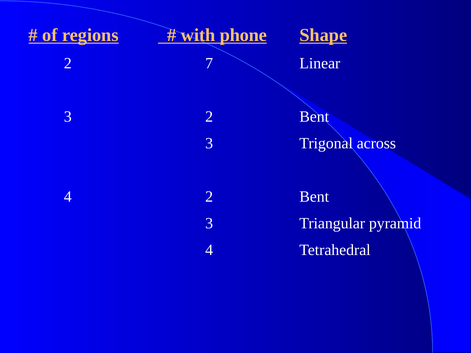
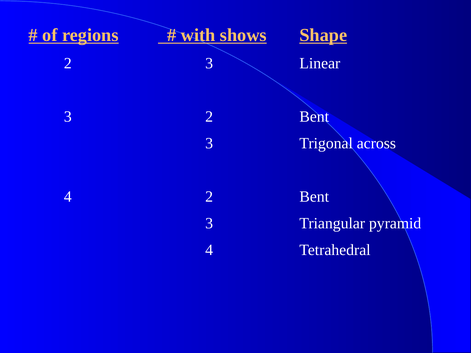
phone: phone -> shows (243, 35)
2 7: 7 -> 3 (209, 63)
